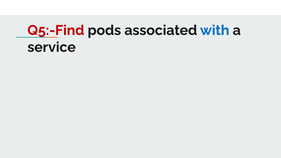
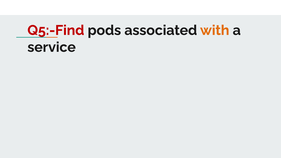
with colour: blue -> orange (215, 30)
